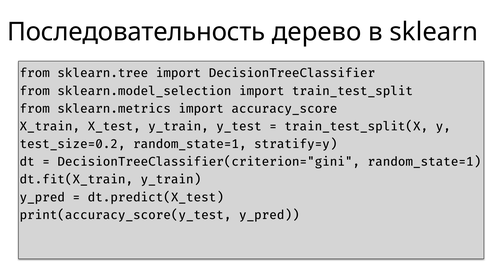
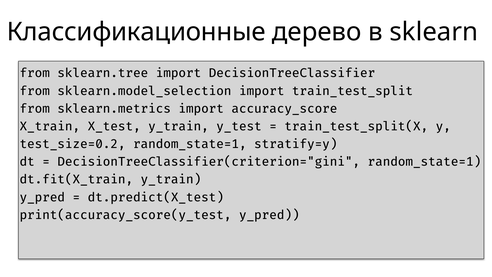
Последовательность: Последовательность -> Классификационные (136, 32)
